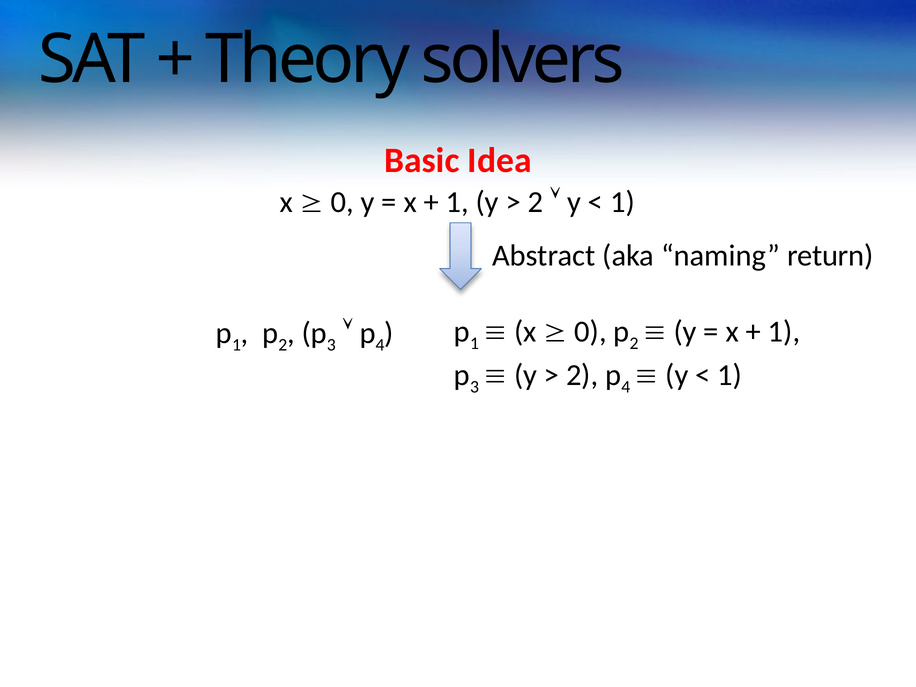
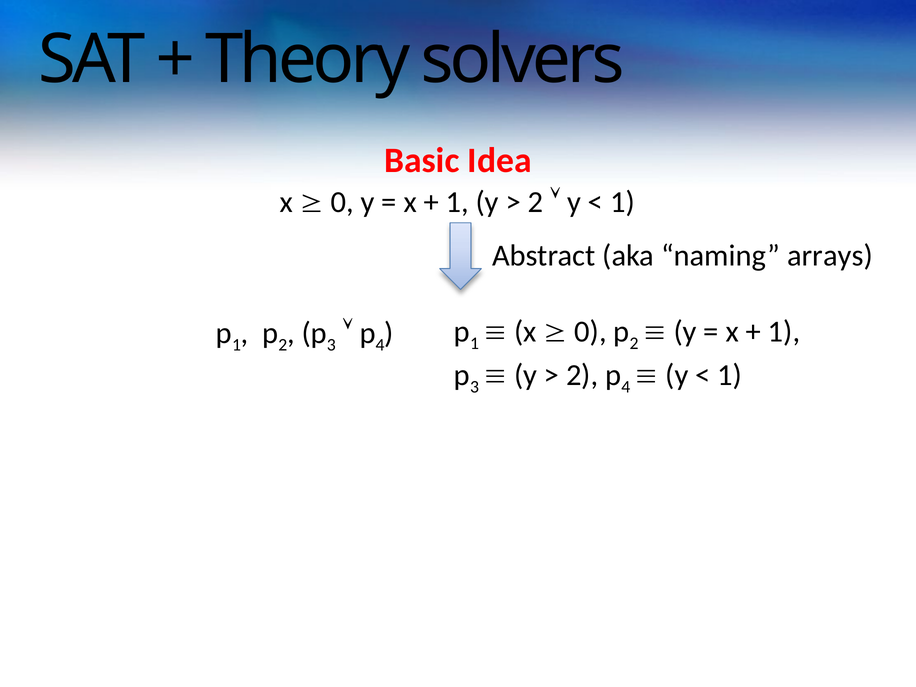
return: return -> arrays (830, 256)
